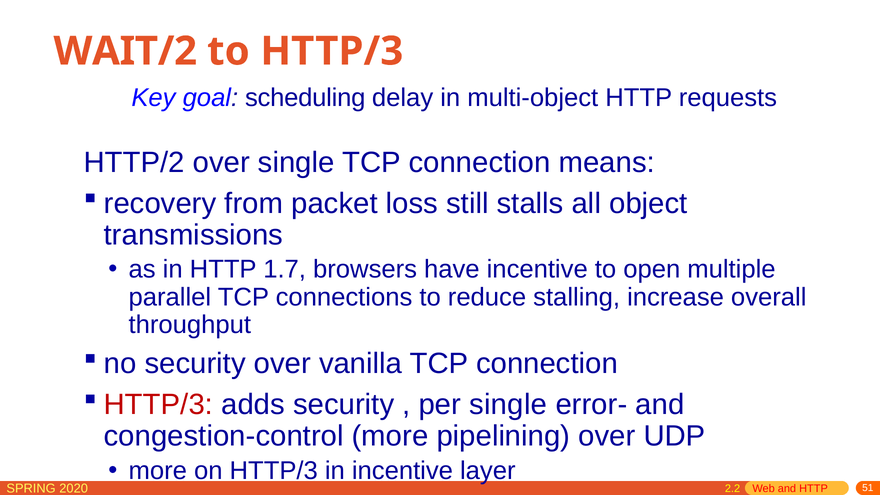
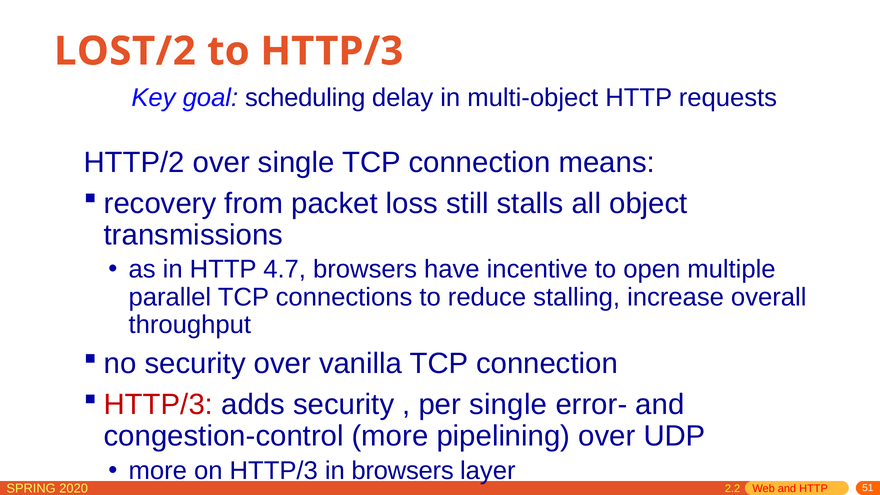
WAIT/2: WAIT/2 -> LOST/2 (125, 51)
1.7: 1.7 -> 4.7 (285, 269)
in incentive: incentive -> browsers (403, 471)
